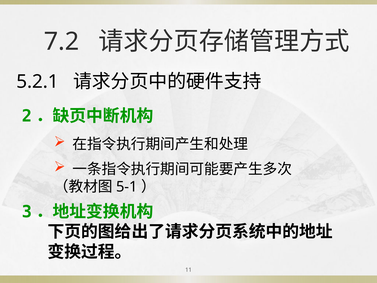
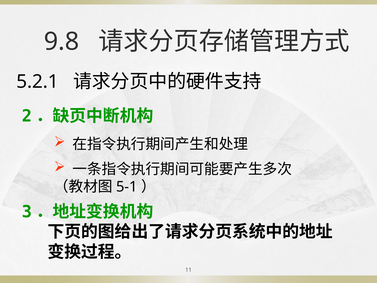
7.2: 7.2 -> 9.8 (61, 42)
